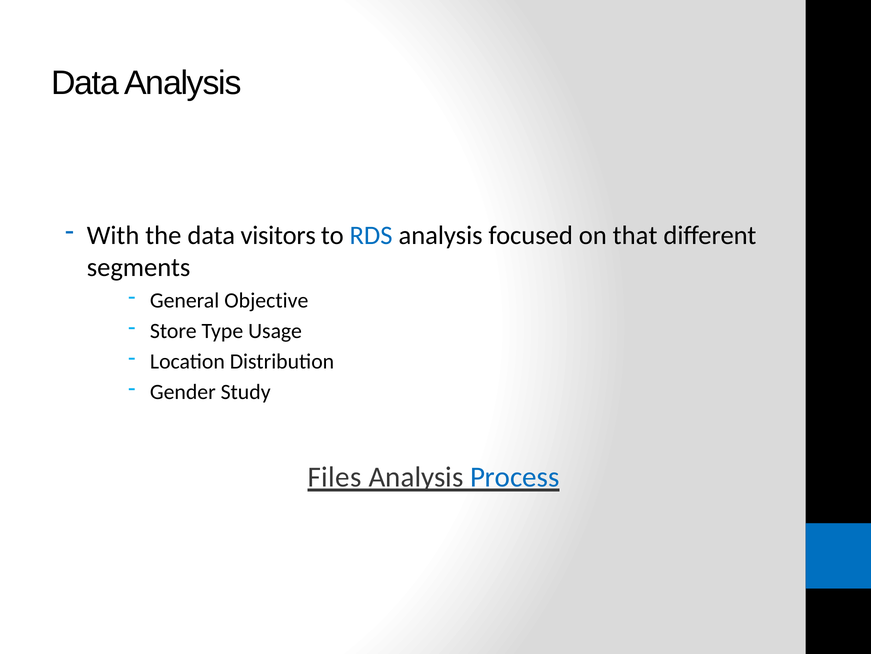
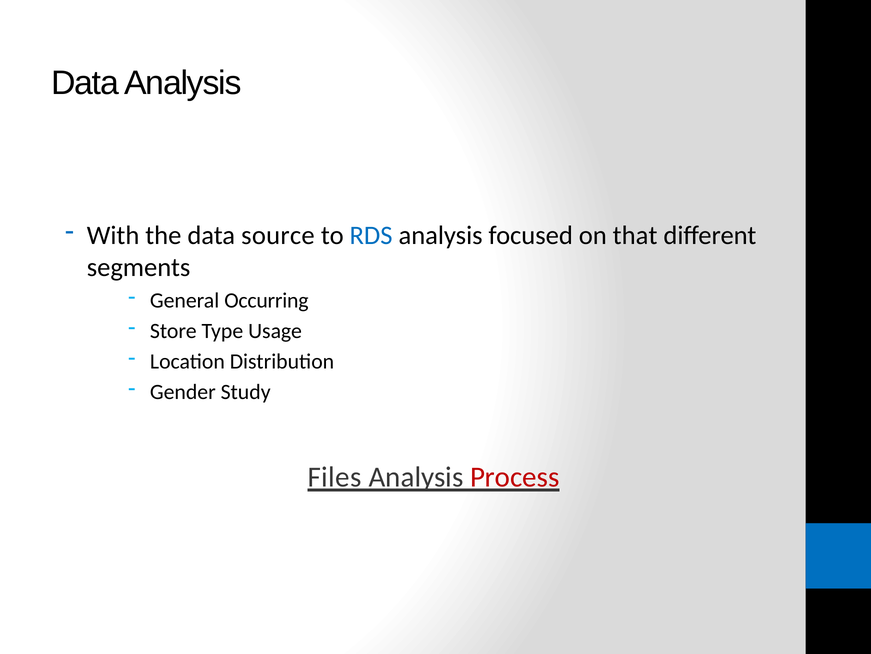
visitors: visitors -> source (278, 235)
Objective: Objective -> Occurring (266, 300)
Process colour: blue -> red (515, 477)
